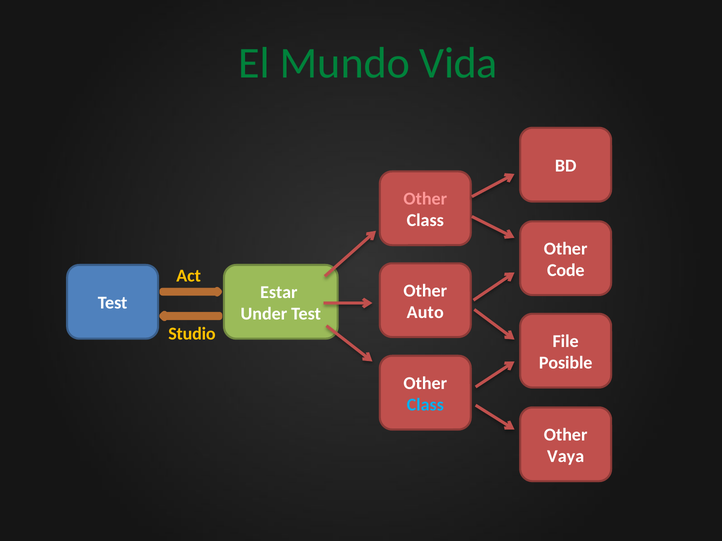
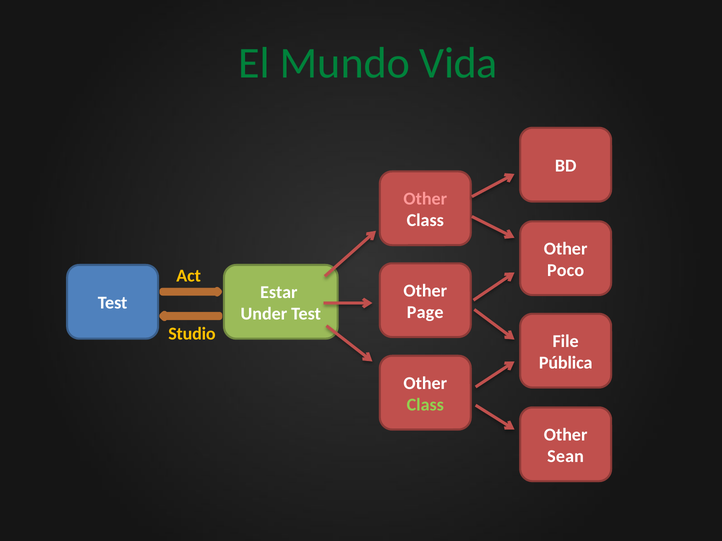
Code: Code -> Poco (566, 270)
Auto: Auto -> Page (425, 312)
Posible: Posible -> Pública (566, 363)
Class colour: light blue -> light green (425, 405)
Vaya: Vaya -> Sean (566, 457)
